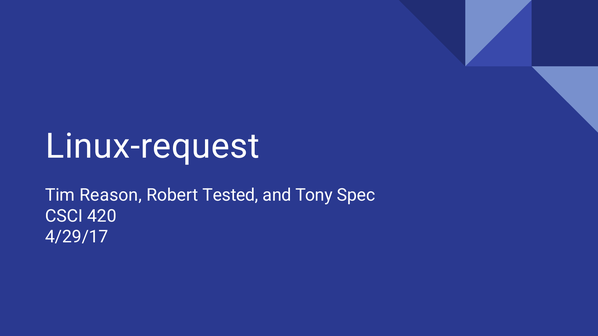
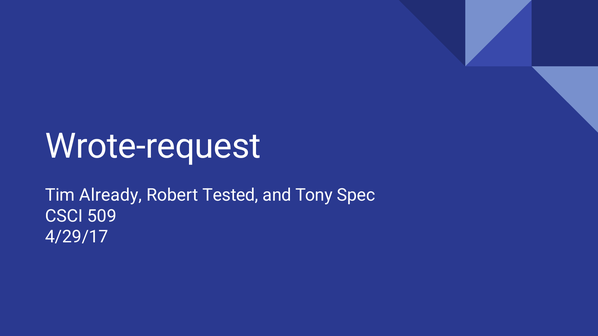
Linux-request: Linux-request -> Wrote-request (153, 146)
Reason: Reason -> Already (111, 195)
420: 420 -> 509 (102, 216)
